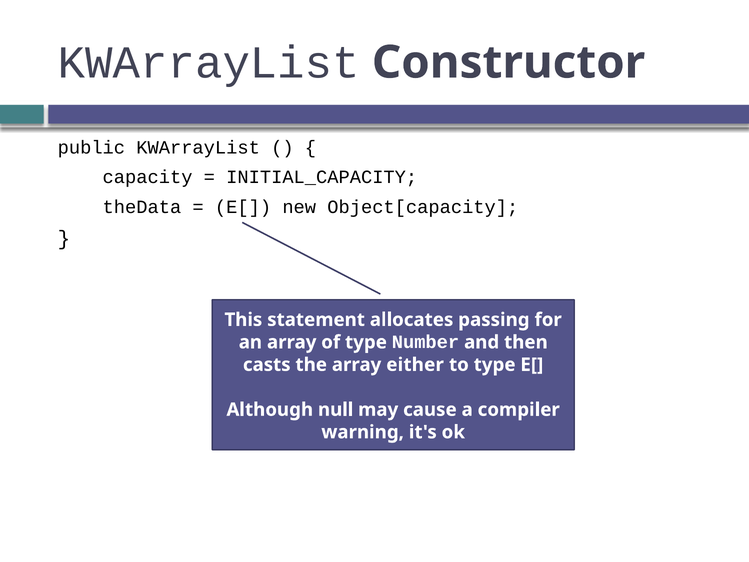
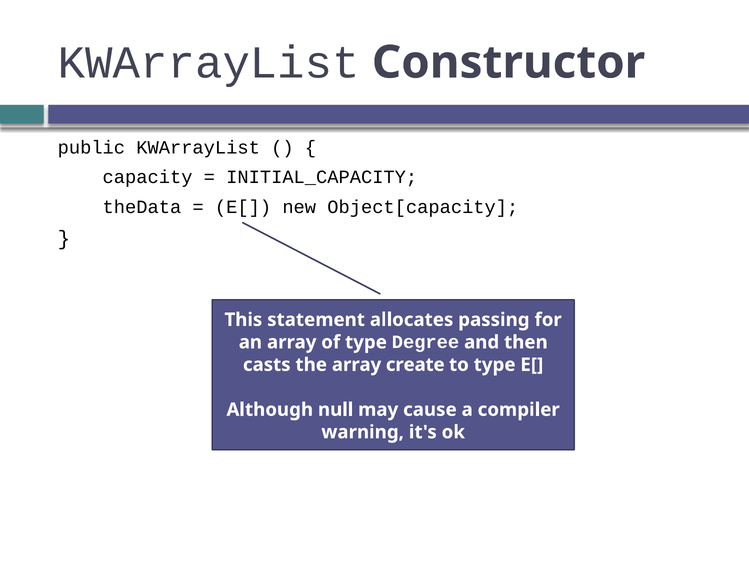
Number: Number -> Degree (425, 342)
either: either -> create (415, 365)
